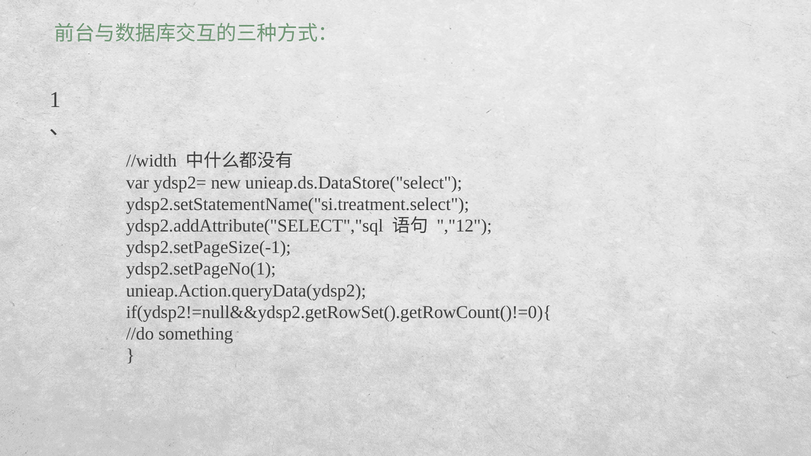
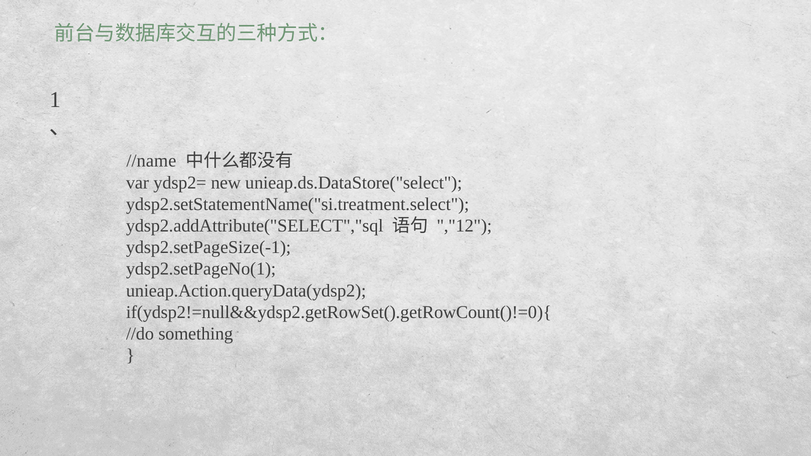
//width: //width -> //name (151, 161)
